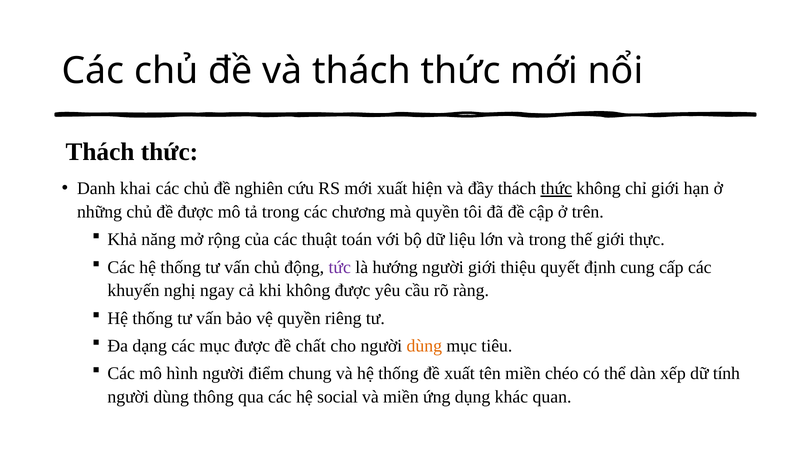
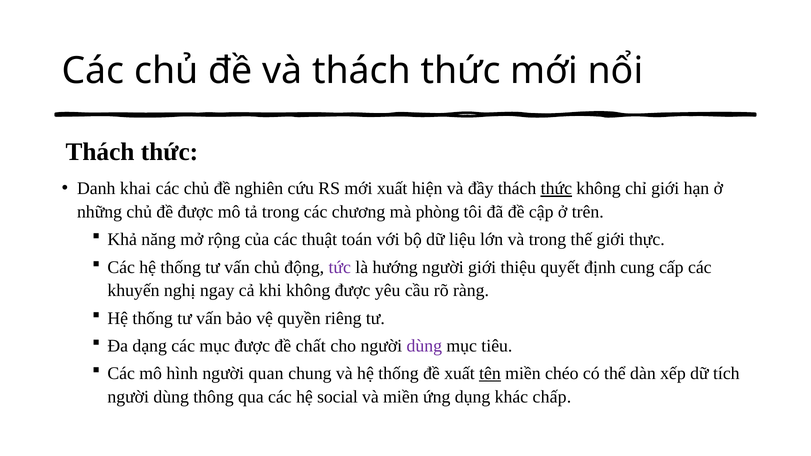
mà quyền: quyền -> phòng (438, 212)
dùng colour: orange -> purple (424, 346)
điểm: điểm -> quan (266, 374)
tên underline: none -> present (490, 374)
tính: tính -> tích (726, 374)
quan: quan -> chấp (552, 397)
